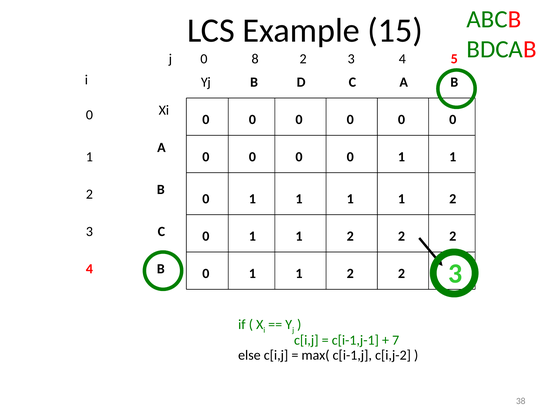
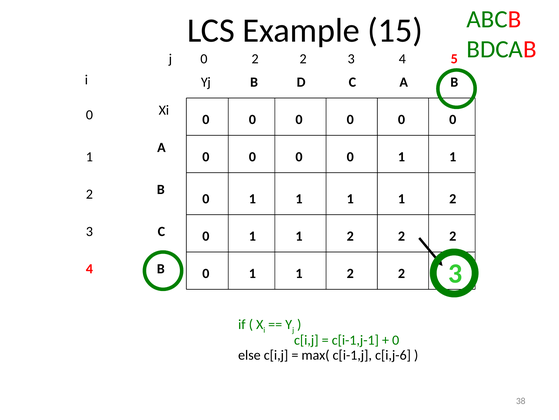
0 8: 8 -> 2 (255, 59)
7: 7 -> 0 (396, 339)
c[i,j-2: c[i,j-2 -> c[i,j-6 (393, 355)
